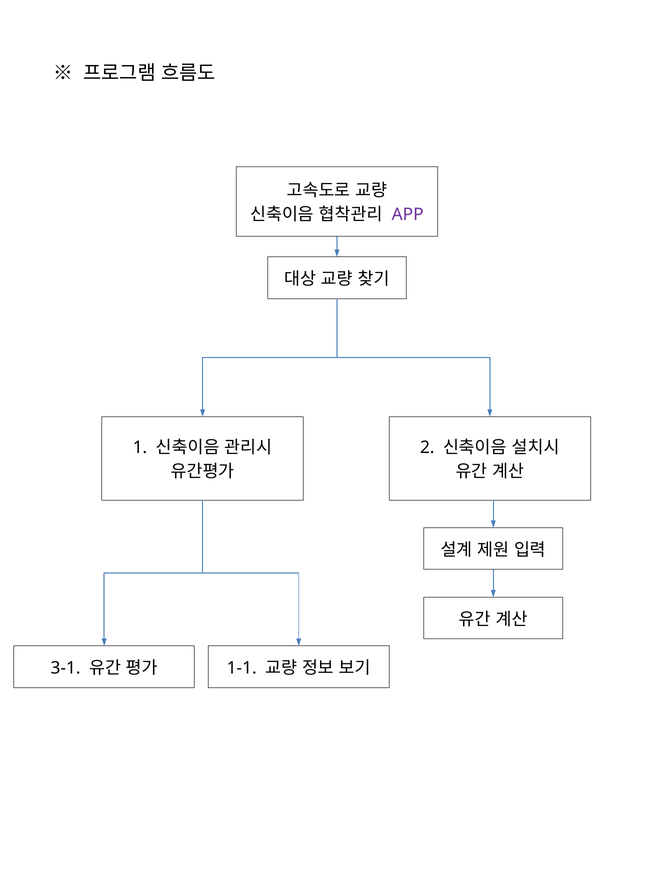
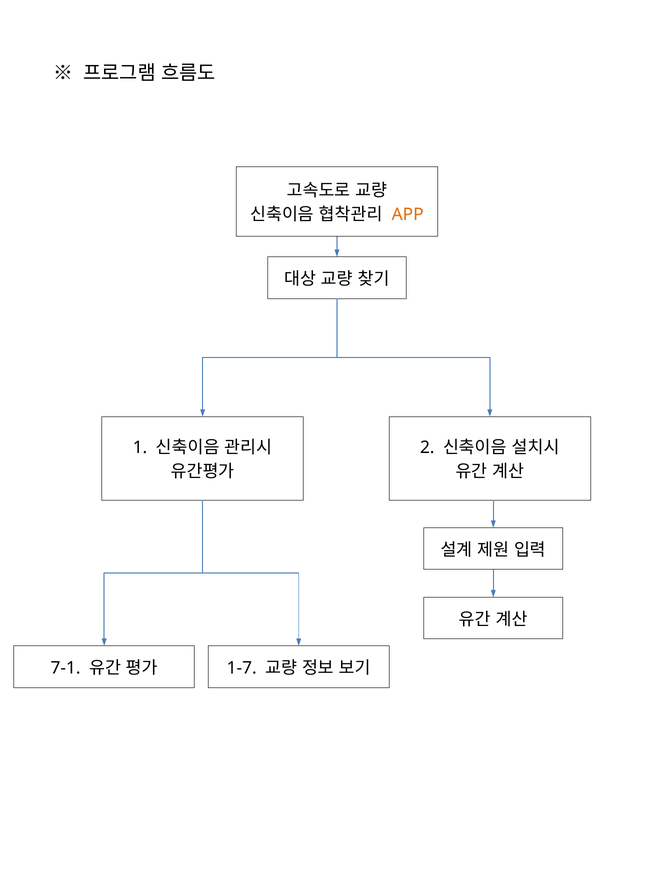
APP colour: purple -> orange (408, 215)
3-1: 3-1 -> 7-1 (66, 668)
1-1: 1-1 -> 1-7 (242, 668)
